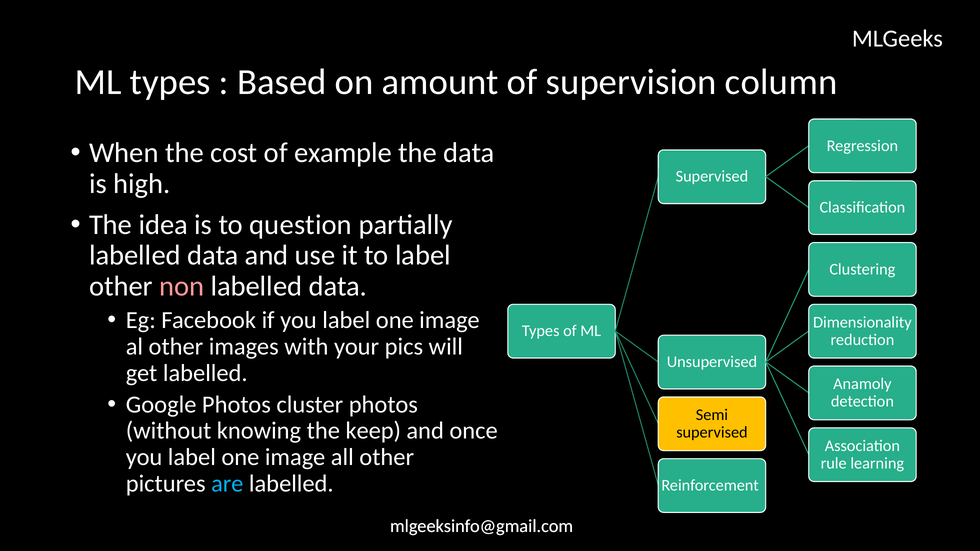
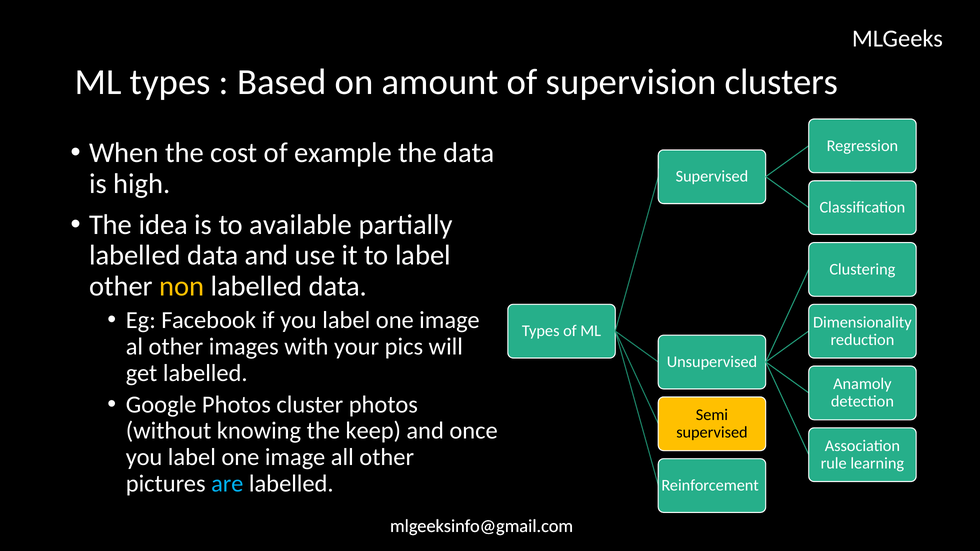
column: column -> clusters (781, 82)
question: question -> available (301, 225)
non colour: pink -> yellow (182, 286)
